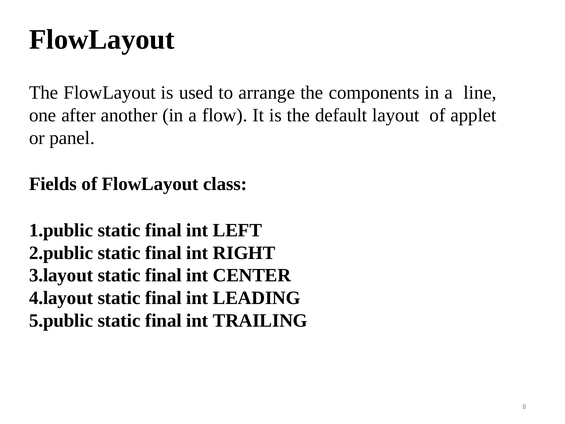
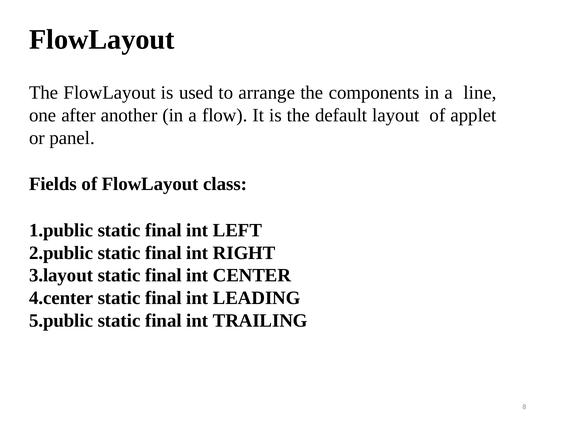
4.layout: 4.layout -> 4.center (61, 298)
